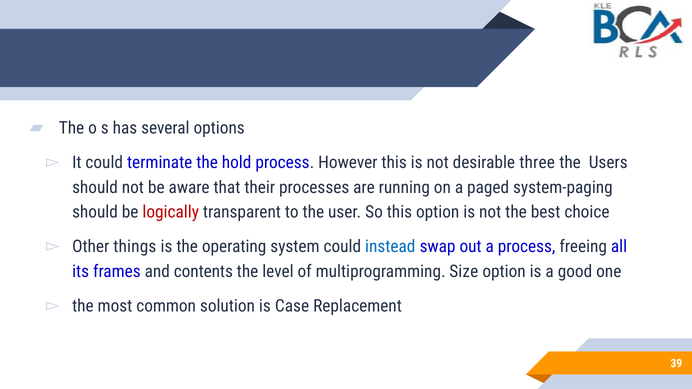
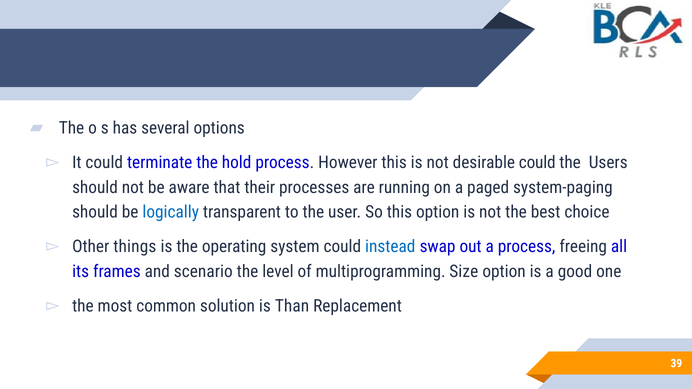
desirable three: three -> could (537, 163)
logically colour: red -> blue (171, 212)
contents: contents -> scenario (203, 272)
Case: Case -> Than (292, 306)
